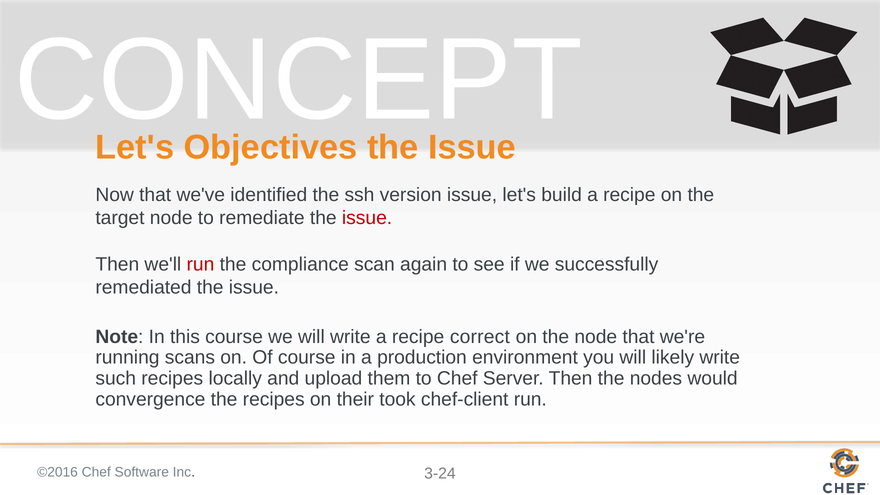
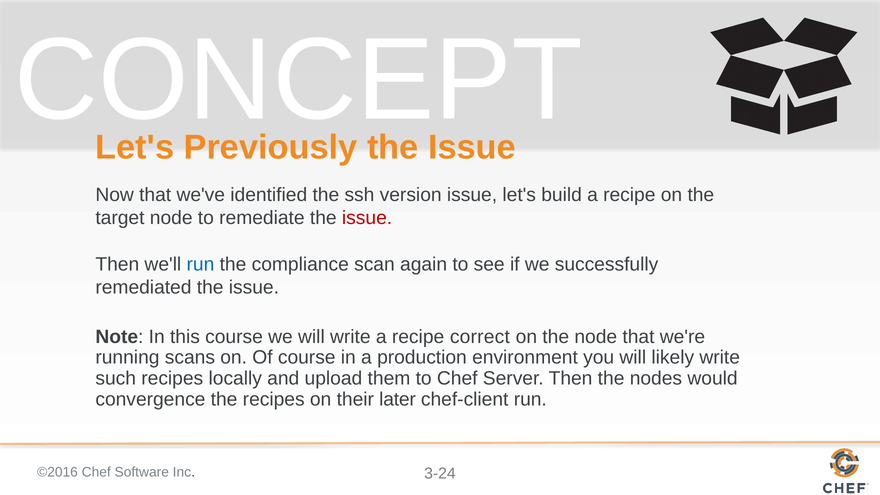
Objectives: Objectives -> Previously (271, 148)
run colour: red -> blue (200, 264)
took: took -> later (398, 399)
